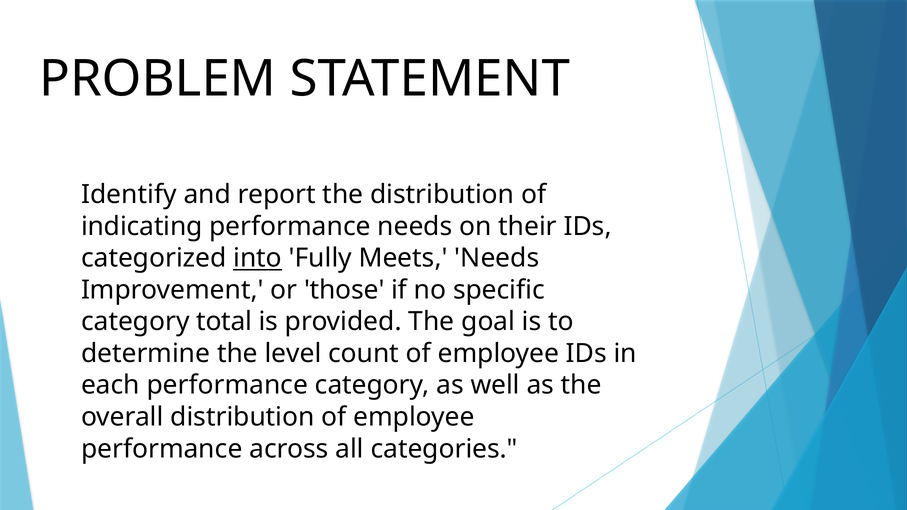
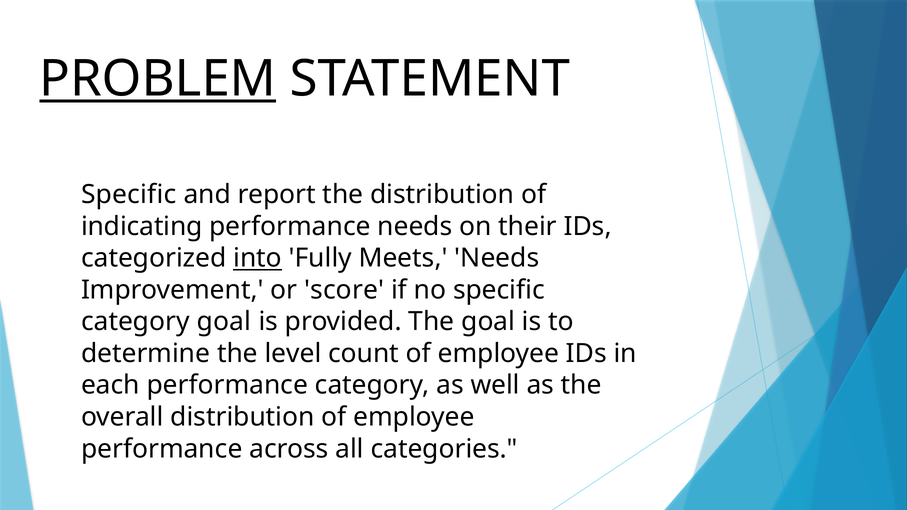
PROBLEM underline: none -> present (158, 79)
Identify: Identify -> Specific (129, 195)
those: those -> score (344, 290)
category total: total -> goal (224, 322)
